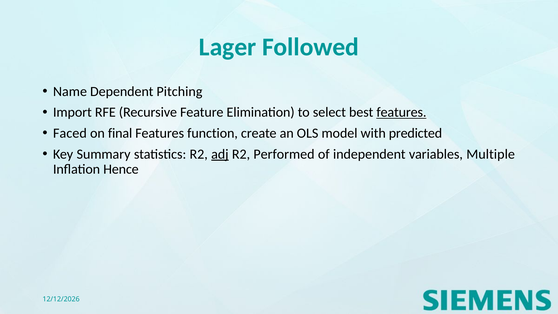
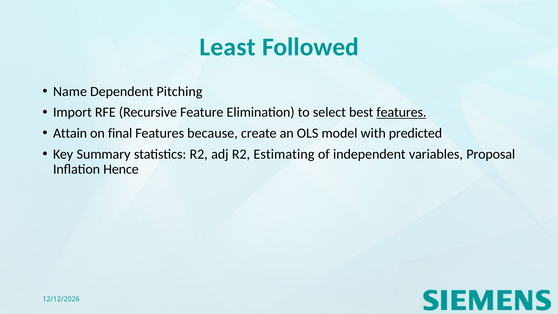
Lager: Lager -> Least (228, 47)
Faced: Faced -> Attain (70, 133)
function: function -> because (212, 133)
adj underline: present -> none (220, 154)
Performed: Performed -> Estimating (284, 154)
Multiple: Multiple -> Proposal (491, 154)
